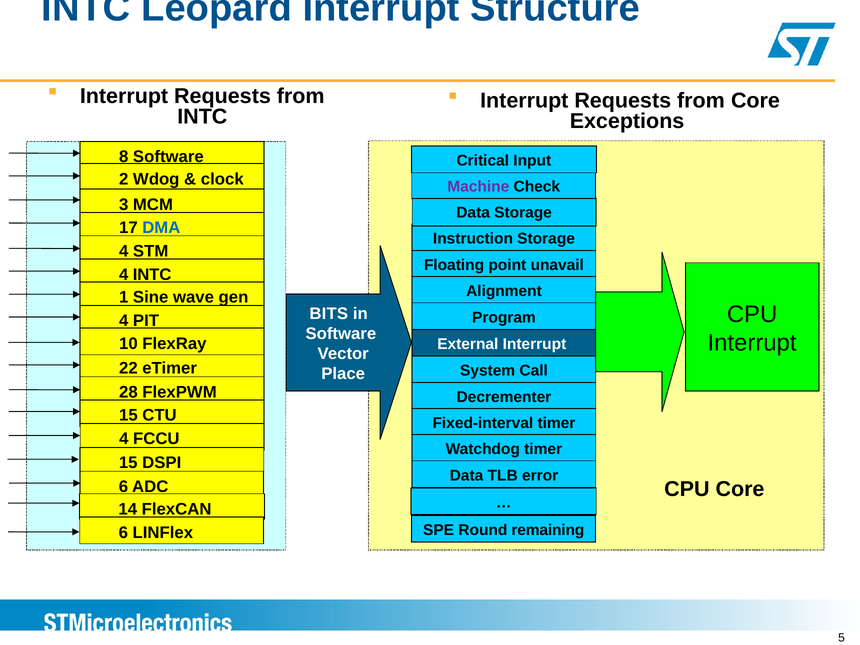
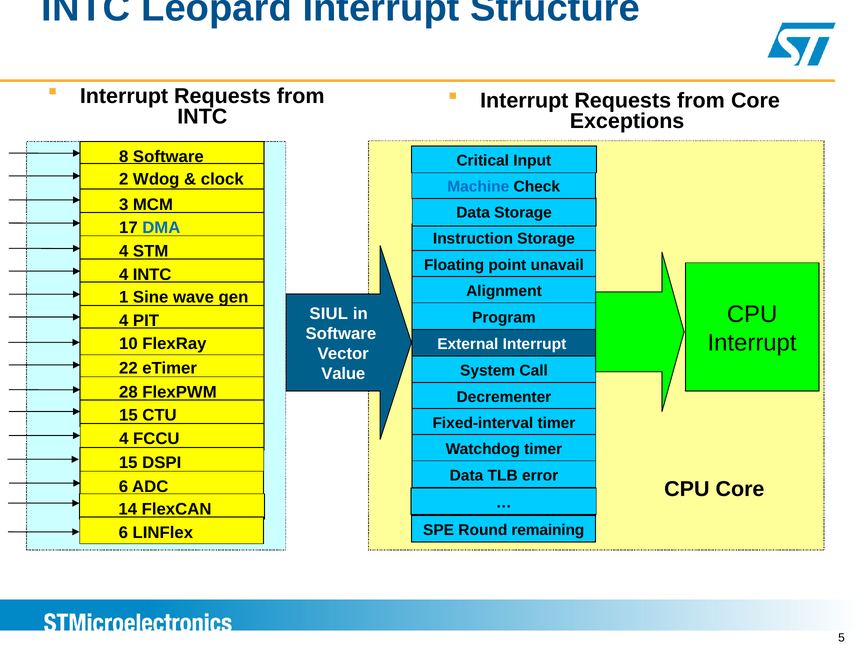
Machine colour: purple -> blue (478, 187)
BITS: BITS -> SIUL (329, 314)
Place: Place -> Value (343, 374)
